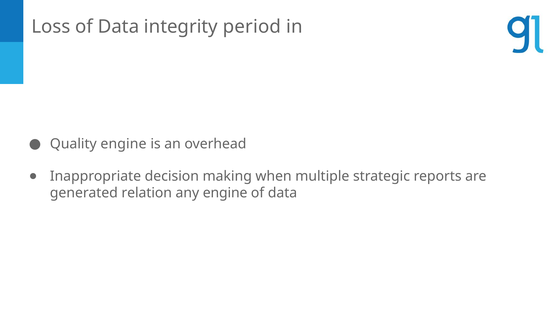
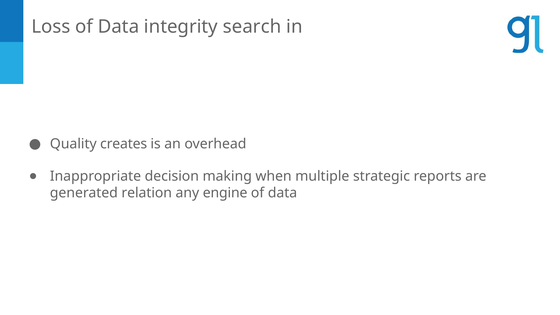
period: period -> search (252, 27)
Quality engine: engine -> creates (124, 144)
